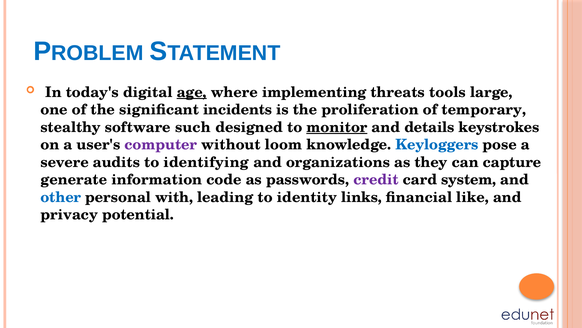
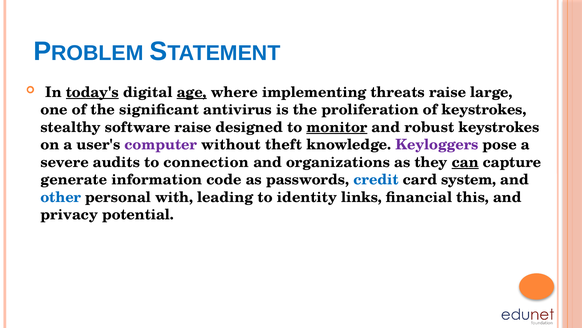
today's underline: none -> present (92, 92)
threats tools: tools -> raise (448, 92)
incidents: incidents -> antivirus (238, 110)
of temporary: temporary -> keystrokes (484, 110)
software such: such -> raise (193, 127)
details: details -> robust (429, 127)
loom: loom -> theft (284, 144)
Keyloggers colour: blue -> purple (437, 144)
identifying: identifying -> connection (206, 162)
can underline: none -> present (465, 162)
credit colour: purple -> blue (376, 179)
like: like -> this (473, 197)
